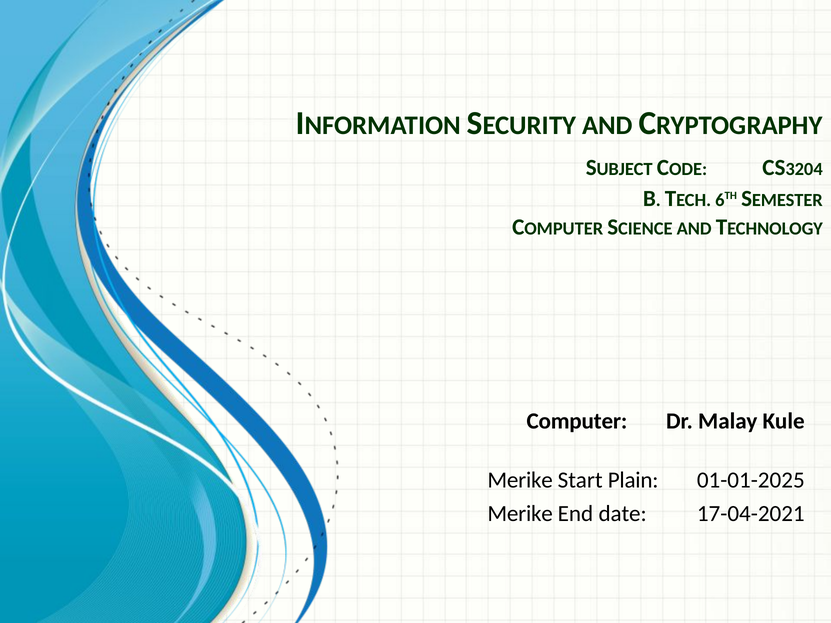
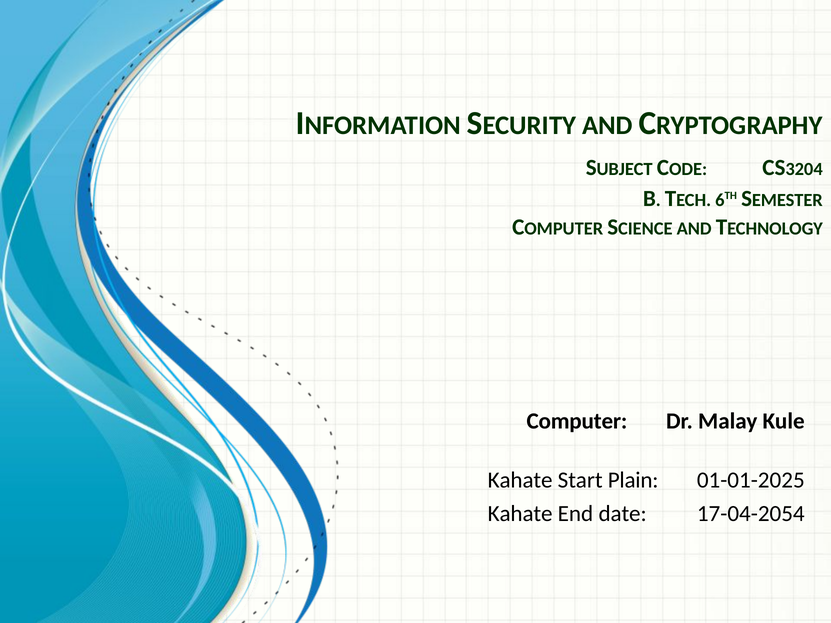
Merike: Merike -> Kahate (520, 480)
Merike: Merike -> Kahate (520, 514)
17-04-2021: 17-04-2021 -> 17-04-2054 (751, 514)
